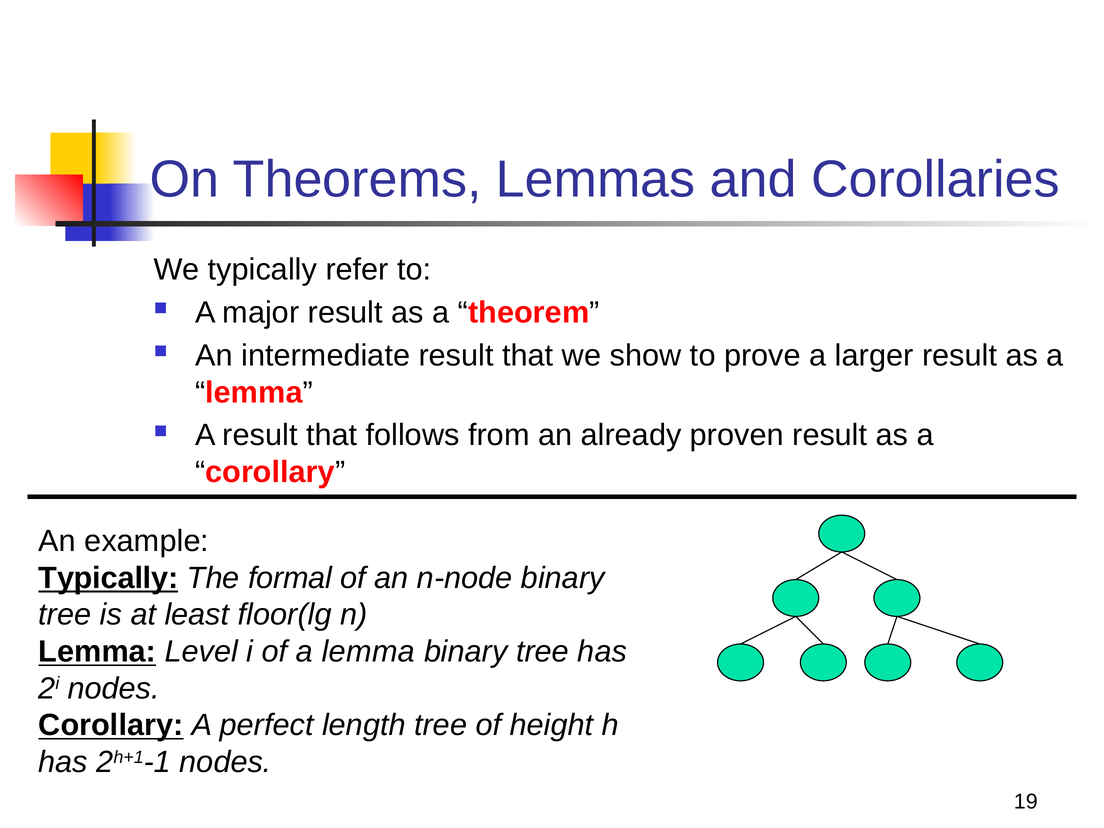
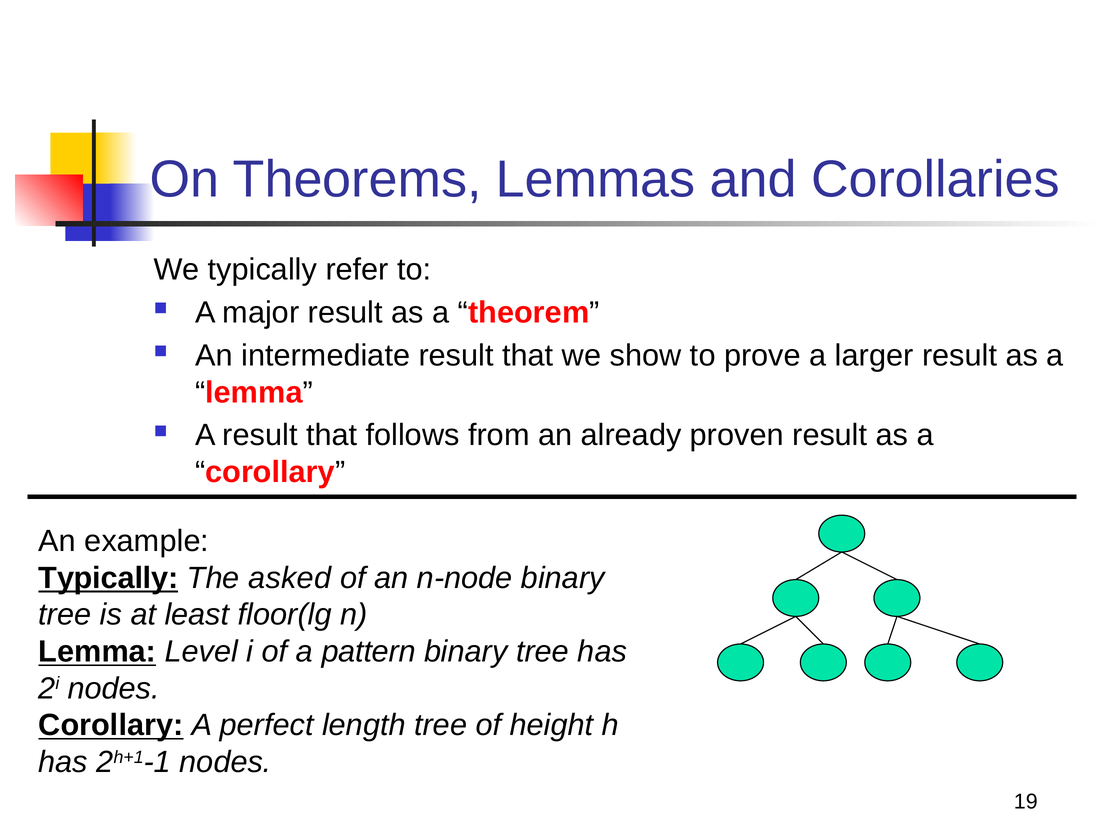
formal: formal -> asked (290, 578)
of a lemma: lemma -> pattern (369, 652)
